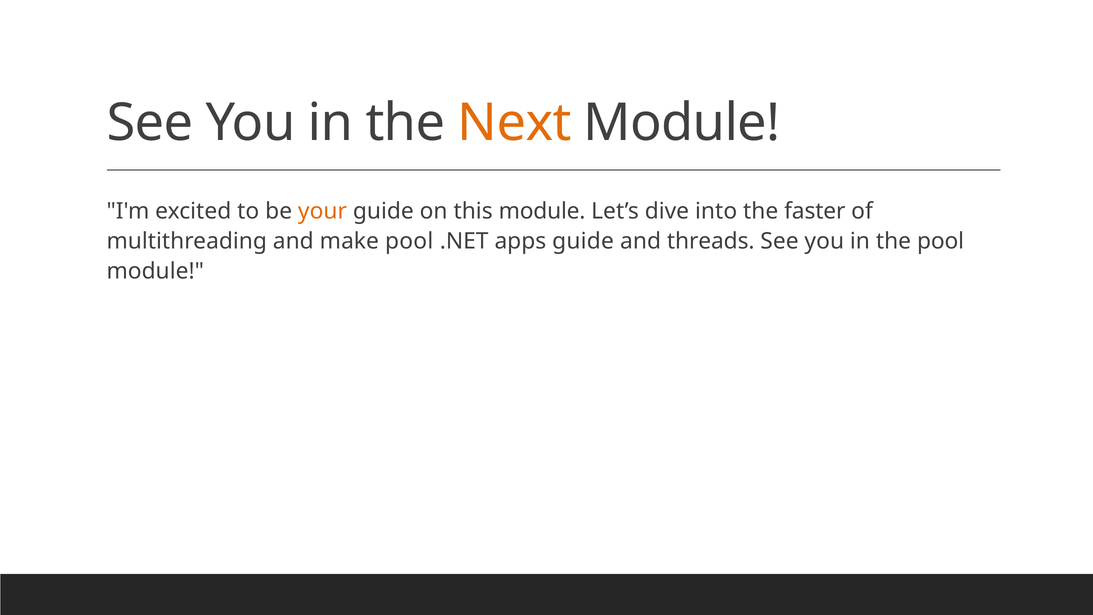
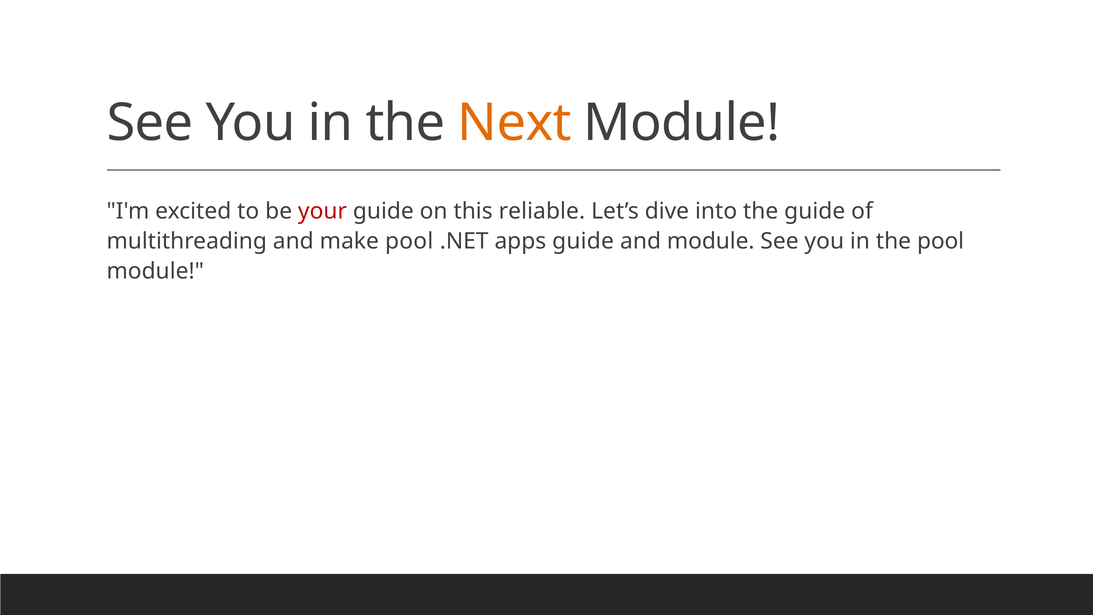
your colour: orange -> red (322, 211)
this module: module -> reliable (542, 211)
the faster: faster -> guide (815, 211)
and threads: threads -> module (711, 241)
